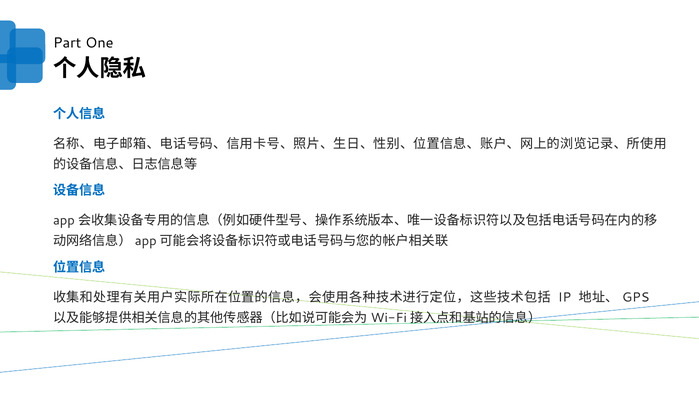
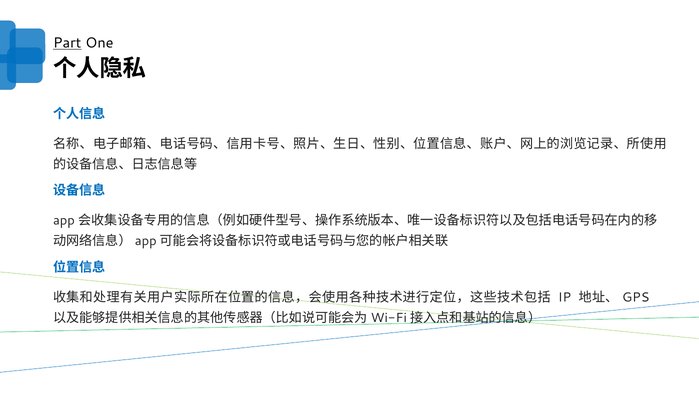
Part underline: none -> present (67, 43)
